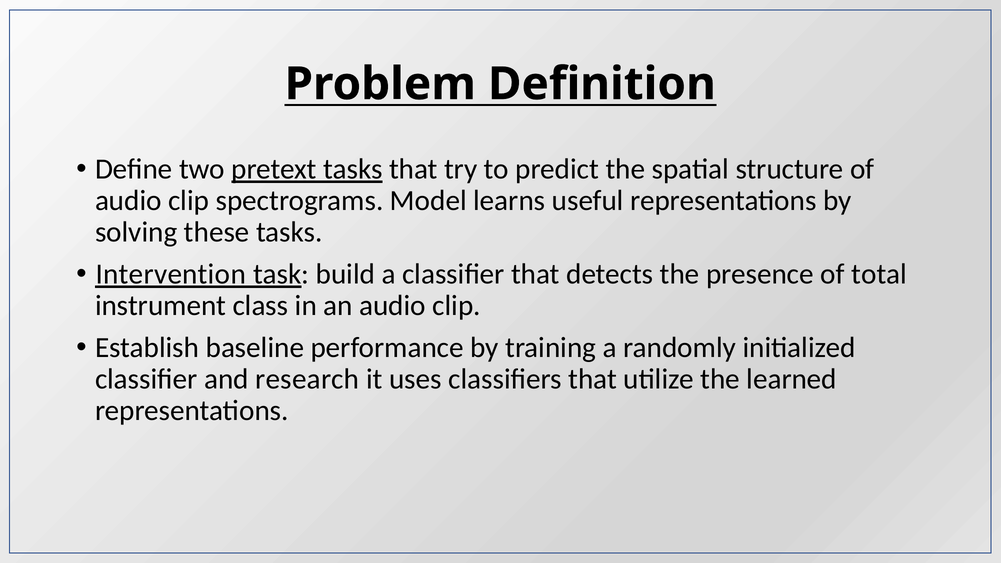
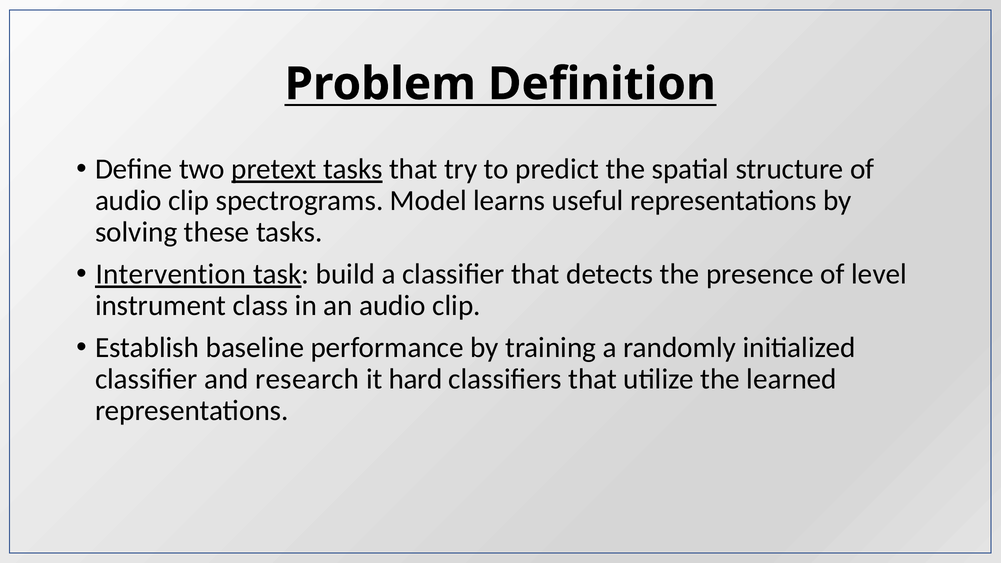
total: total -> level (879, 274)
uses: uses -> hard (416, 379)
